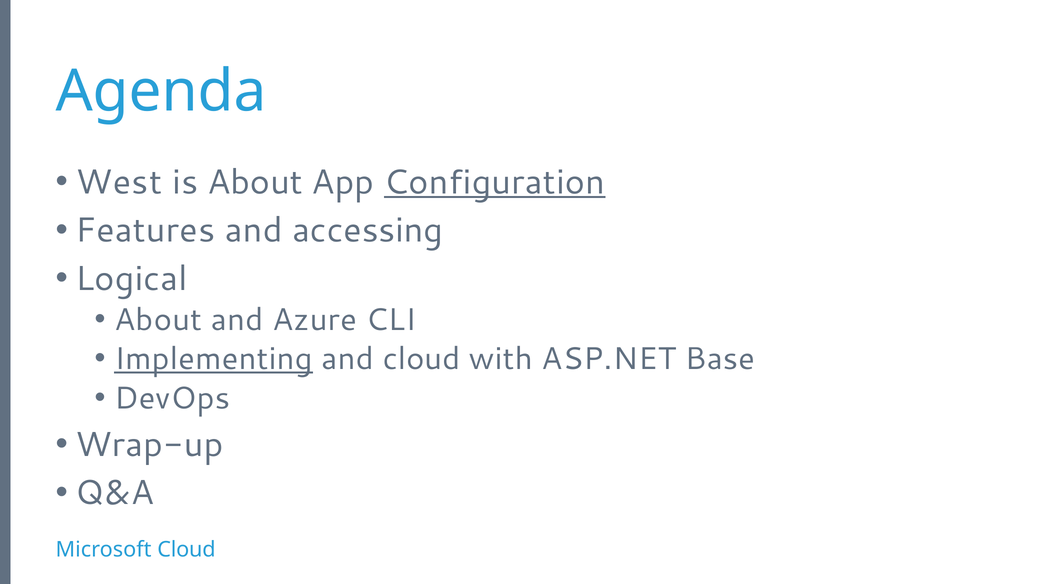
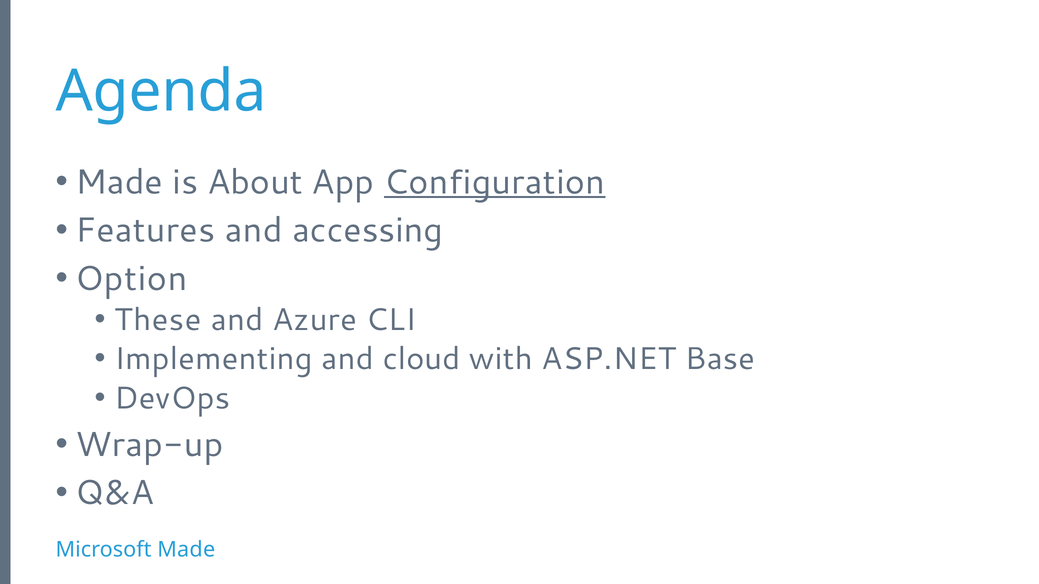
West: West -> Made (119, 182)
Logical: Logical -> Option (131, 279)
About: About -> These (158, 320)
Implementing underline: present -> none (213, 359)
Cloud: Cloud -> Made (186, 550)
